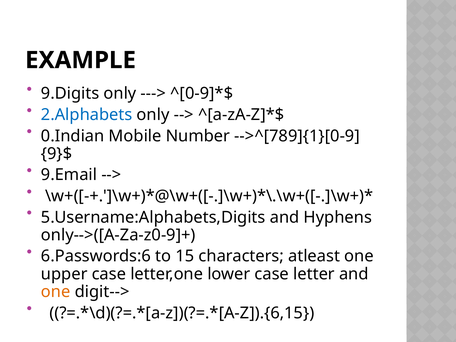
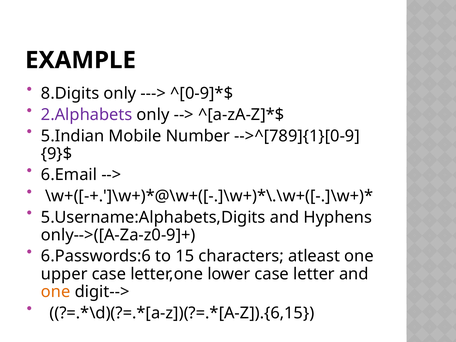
9.Digits: 9.Digits -> 8.Digits (70, 94)
2.Alphabets colour: blue -> purple (87, 115)
0.Indian: 0.Indian -> 5.Indian (73, 136)
9.Email: 9.Email -> 6.Email (69, 175)
